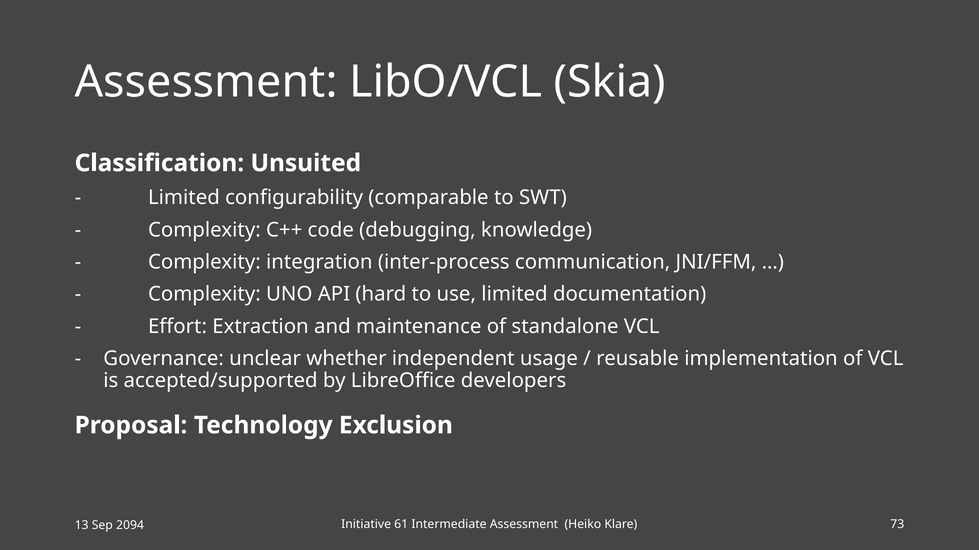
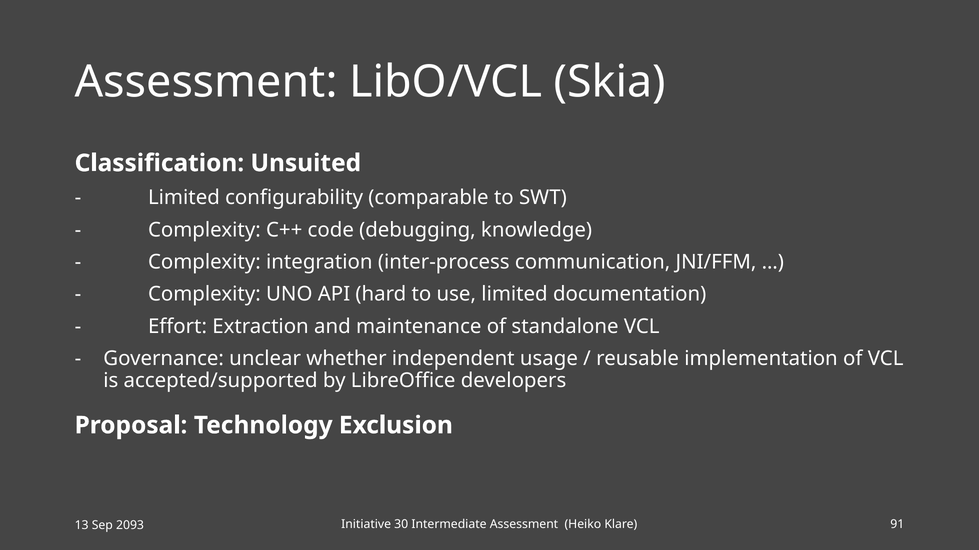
61: 61 -> 30 (401, 525)
73: 73 -> 91 (897, 525)
2094: 2094 -> 2093 (130, 526)
